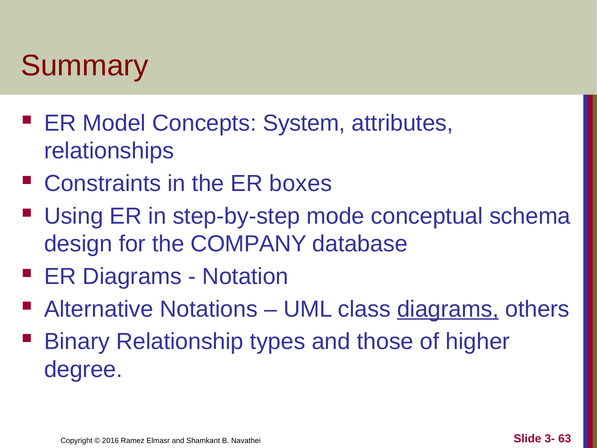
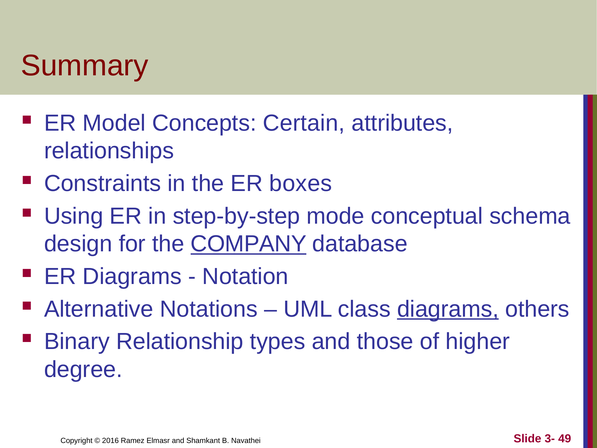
System: System -> Certain (304, 123)
COMPANY underline: none -> present (249, 244)
63: 63 -> 49 (565, 439)
